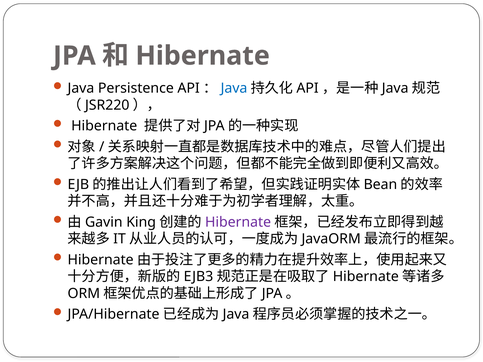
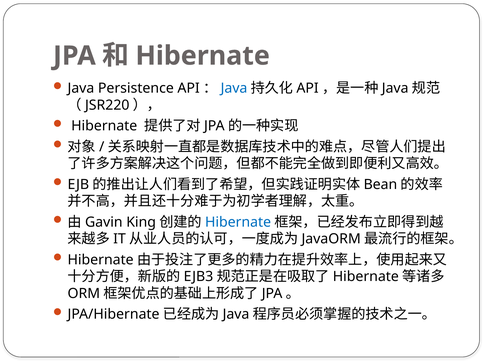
Hibernate colour: purple -> blue (238, 222)
